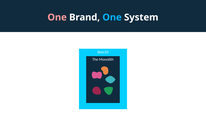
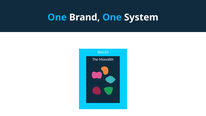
One colour: pink -> light blue (57, 17)
